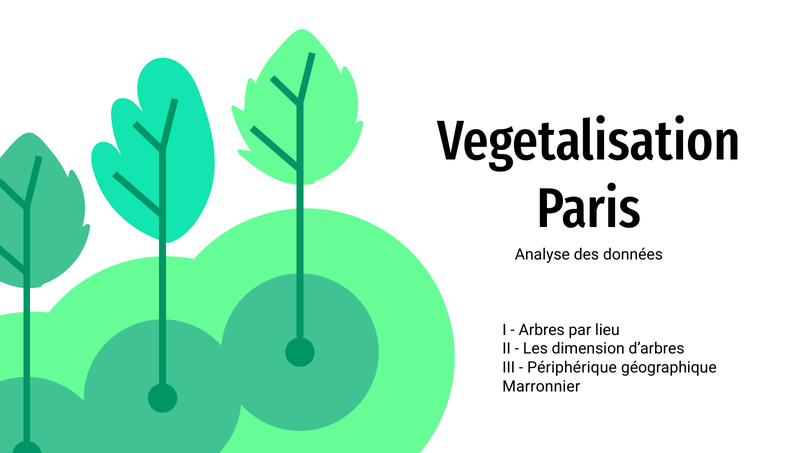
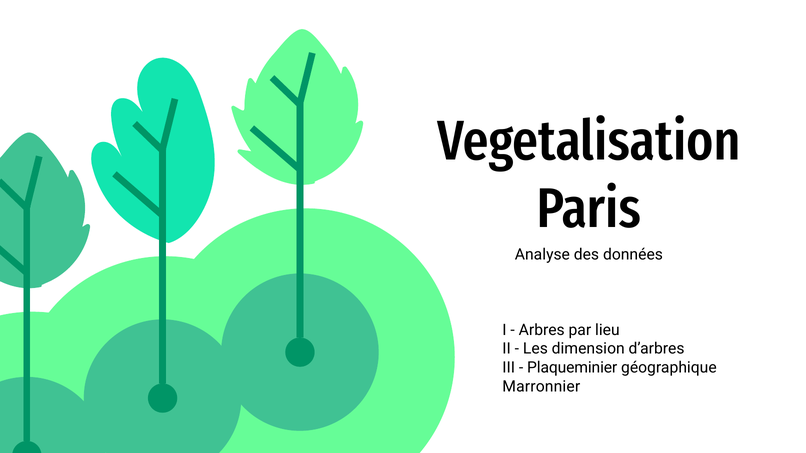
Périphérique: Périphérique -> Plaqueminier (572, 368)
